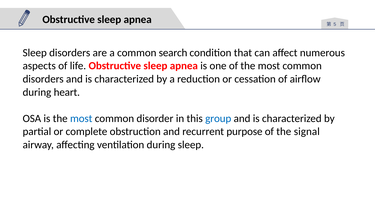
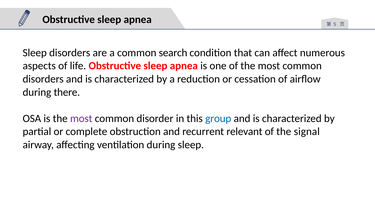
heart: heart -> there (67, 92)
most colour: blue -> purple (81, 118)
purpose: purpose -> relevant (244, 132)
